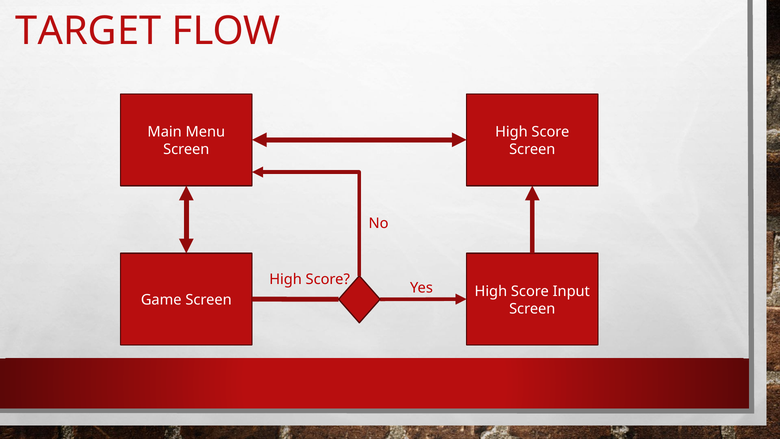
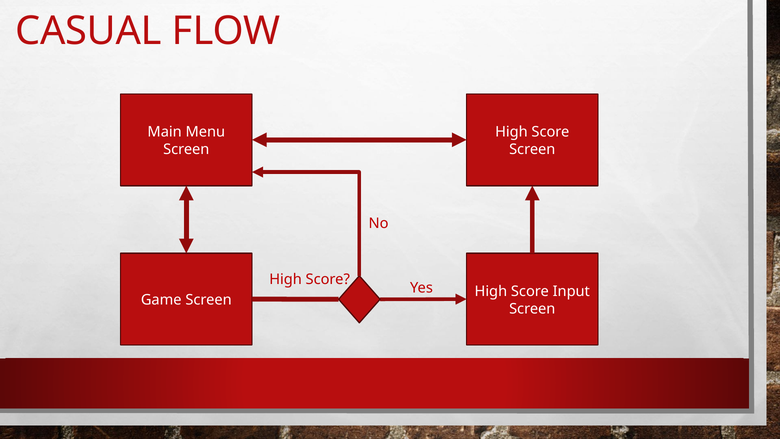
TARGET: TARGET -> CASUAL (89, 31)
